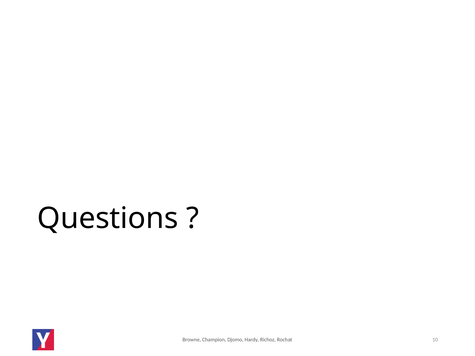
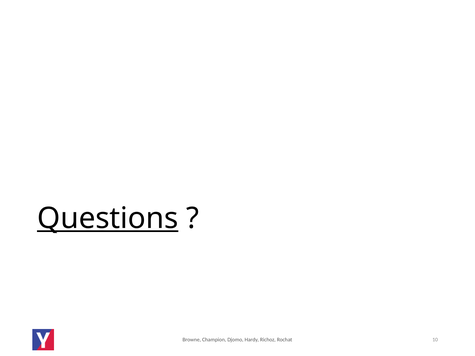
Questions underline: none -> present (108, 218)
